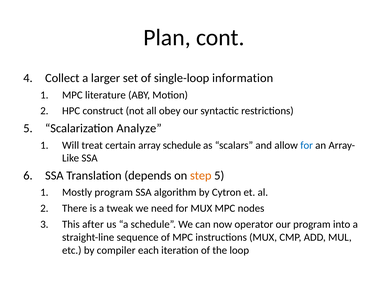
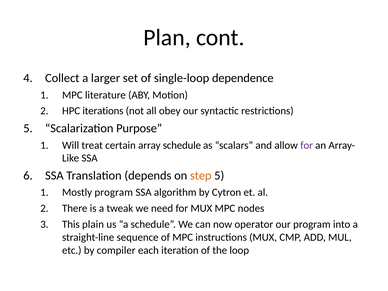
information: information -> dependence (243, 78)
construct: construct -> iterations (103, 111)
Analyze: Analyze -> Purpose (139, 128)
for colour: blue -> purple (307, 145)
after: after -> plain (93, 224)
